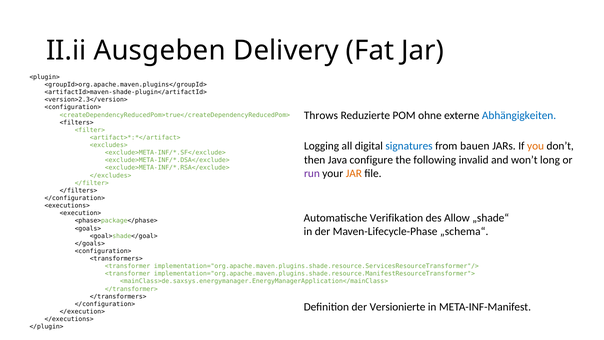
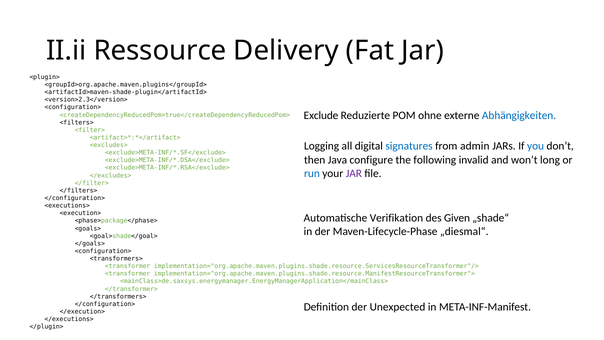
Ausgeben: Ausgeben -> Ressource (160, 51)
Throws: Throws -> Exclude (321, 116)
bauen: bauen -> admin (475, 146)
you colour: orange -> blue (536, 146)
run colour: purple -> blue (312, 173)
JAR colour: orange -> purple (354, 173)
Allow: Allow -> Given (457, 218)
„schema“: „schema“ -> „diesmal“ (464, 232)
Versionierte: Versionierte -> Unexpected (397, 307)
